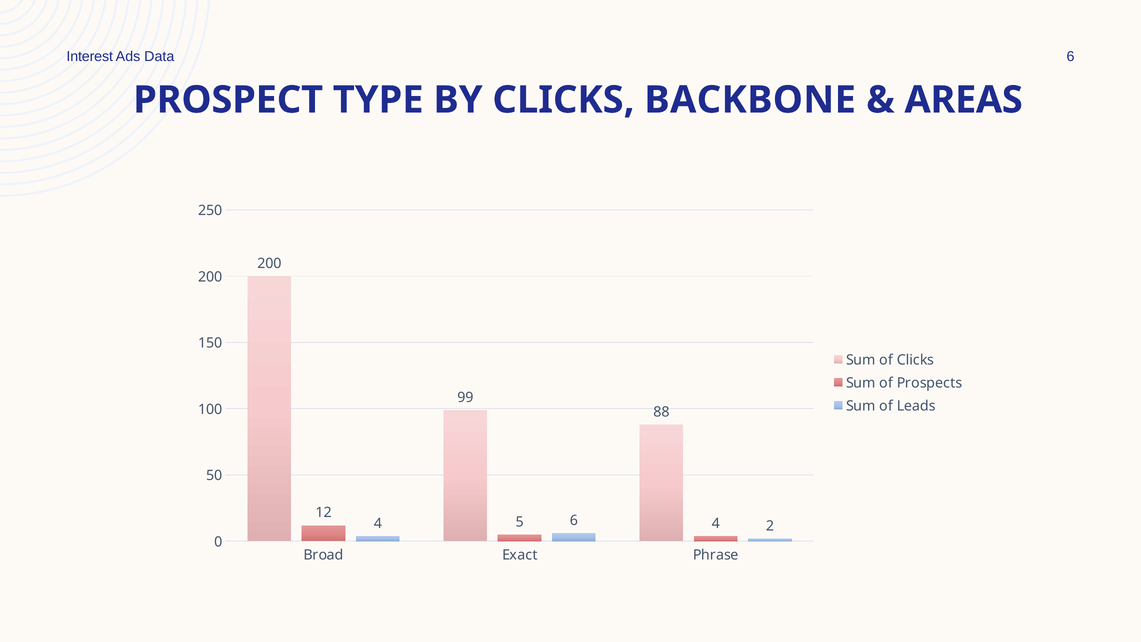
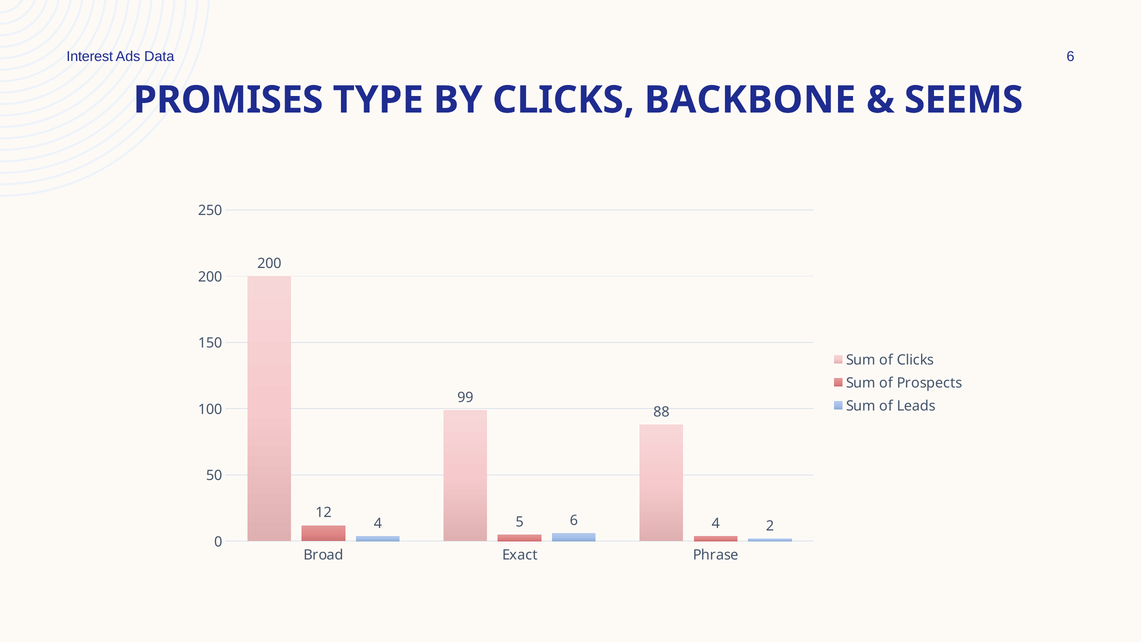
PROSPECT: PROSPECT -> PROMISES (228, 100)
AREAS: AREAS -> SEEMS (964, 100)
